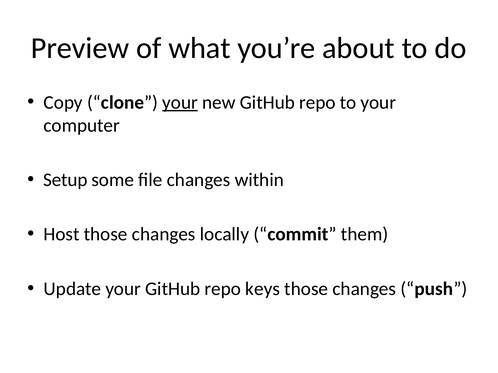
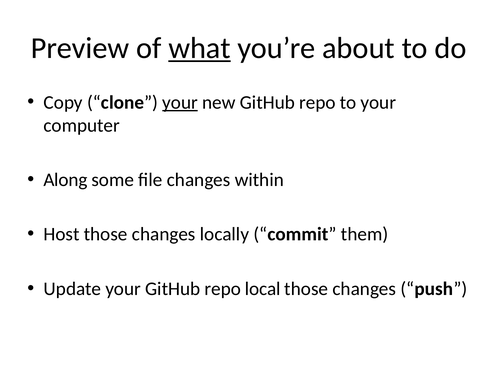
what underline: none -> present (200, 48)
Setup: Setup -> Along (65, 180)
keys: keys -> local (263, 289)
